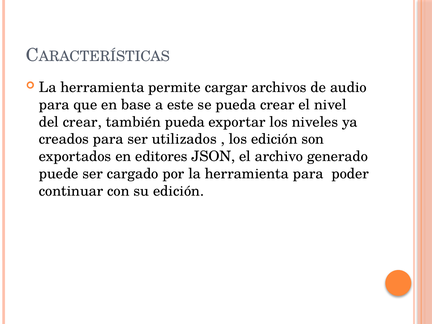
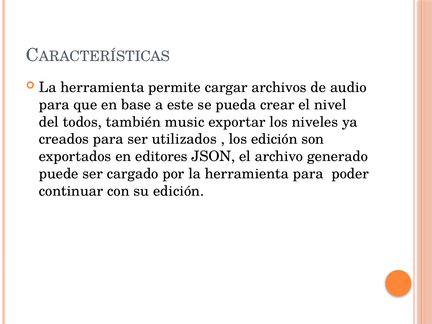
del crear: crear -> todos (82, 122)
también pueda: pueda -> music (185, 122)
